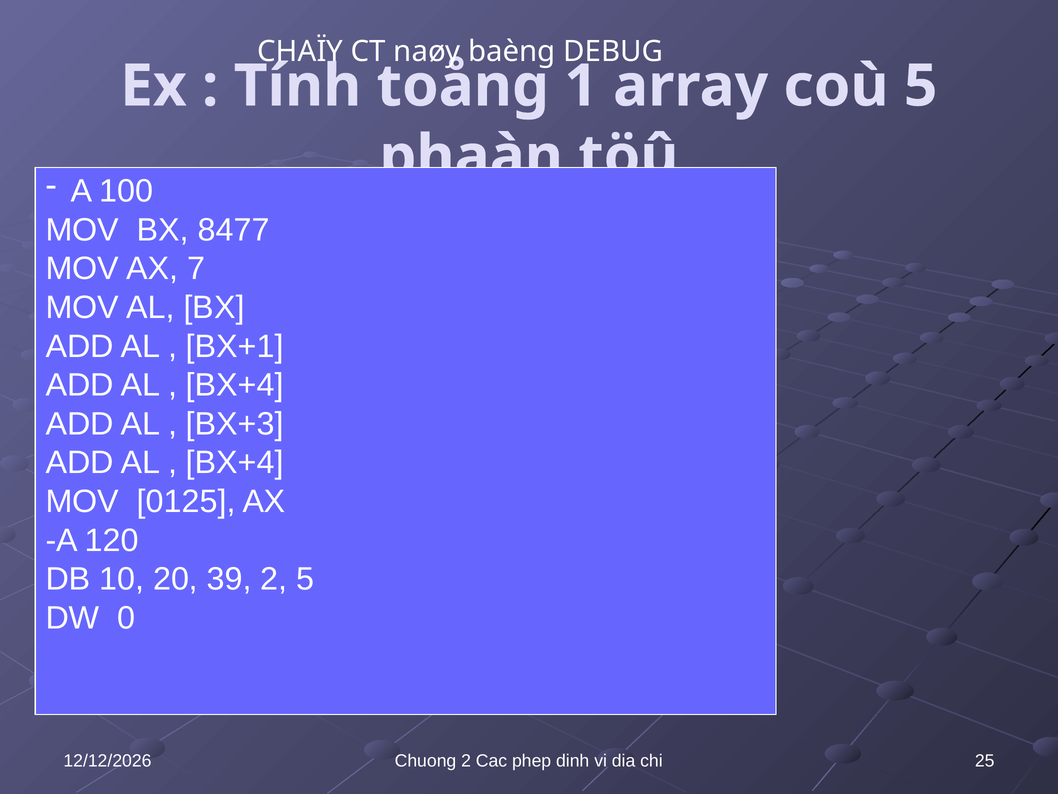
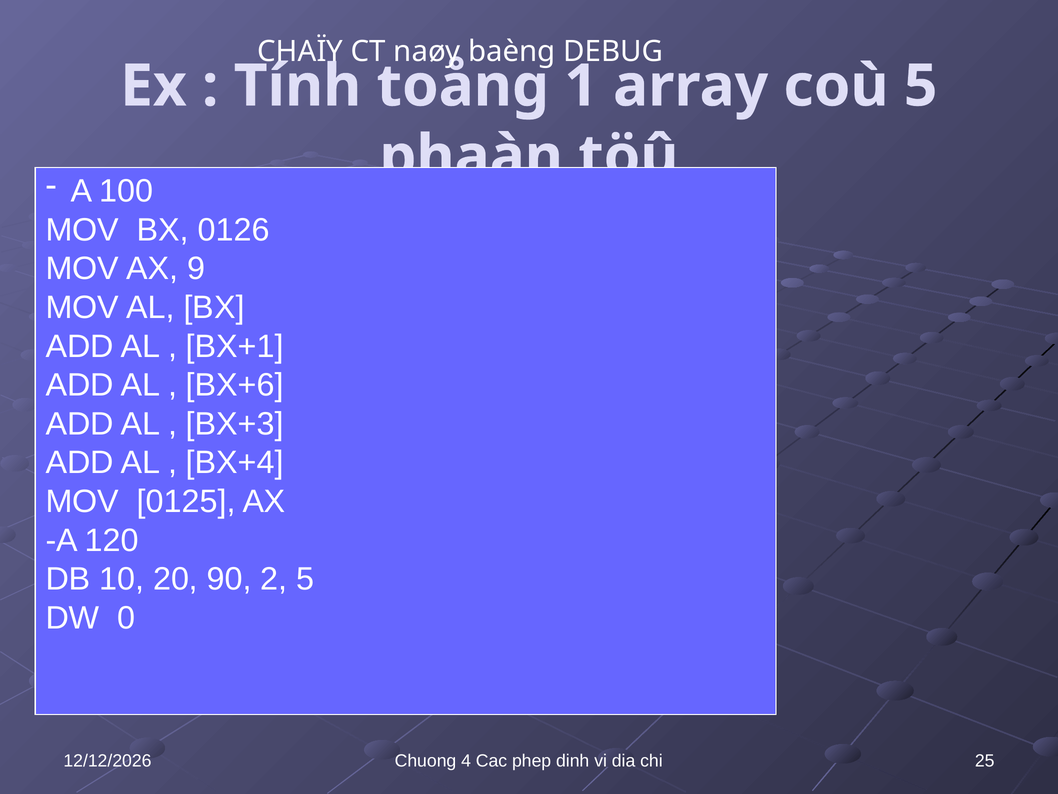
8477: 8477 -> 0126 (234, 230)
7: 7 -> 9 (196, 269)
BX+4: BX+4 -> BX+6 (235, 385)
39: 39 -> 90 (229, 579)
Chuong 2: 2 -> 4 (466, 761)
